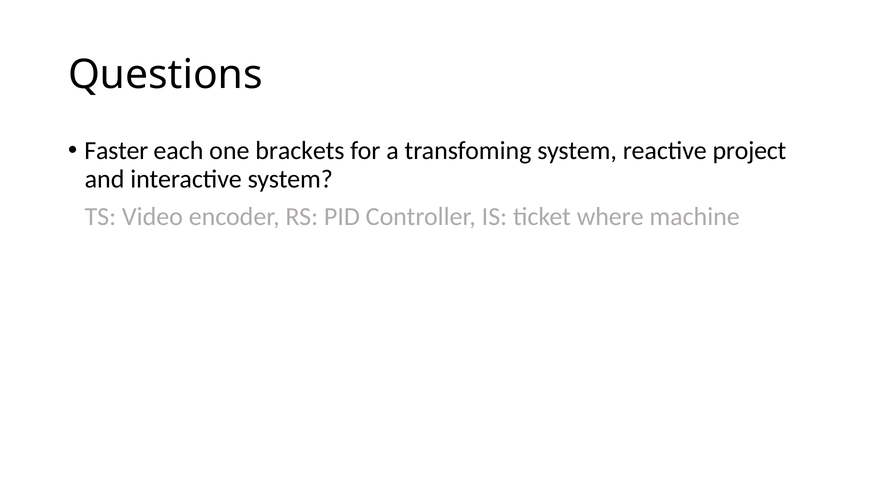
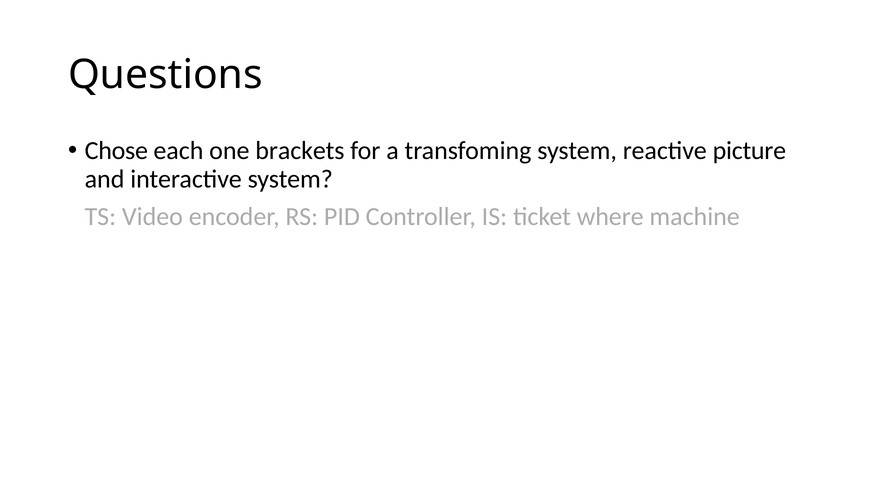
Faster: Faster -> Chose (116, 151)
project: project -> picture (749, 151)
